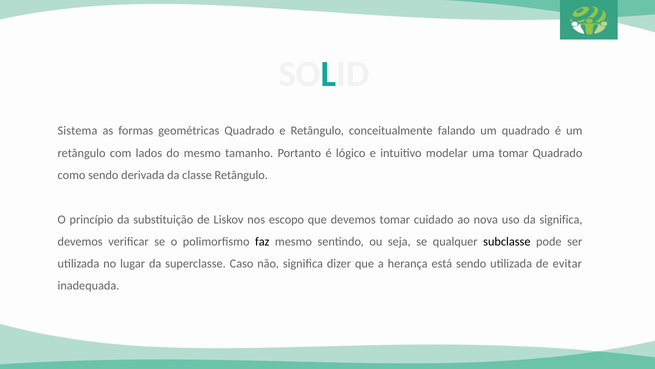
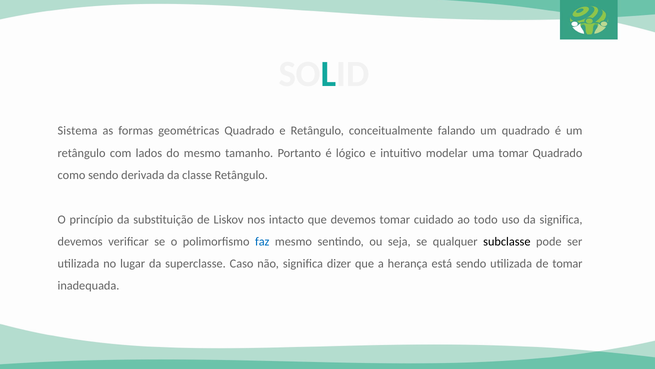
escopo: escopo -> intacto (286, 219)
nova: nova -> todo (486, 219)
faz colour: black -> blue (262, 241)
de evitar: evitar -> tomar (567, 263)
